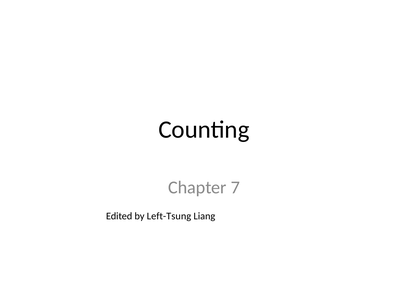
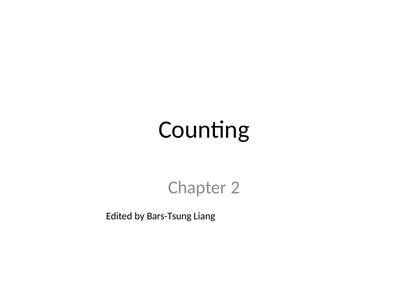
7: 7 -> 2 (235, 188)
Left-Tsung: Left-Tsung -> Bars-Tsung (169, 216)
